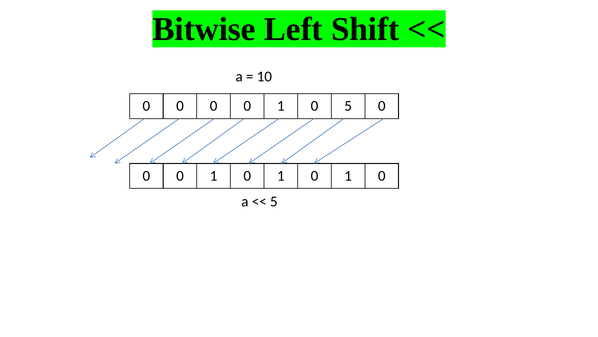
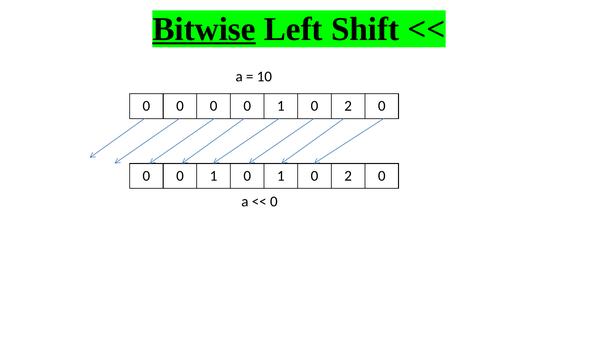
Bitwise underline: none -> present (204, 29)
5: 5 -> 2 (348, 106)
1: 1 -> 2 (348, 176)
5: 5 -> 0 (274, 201)
